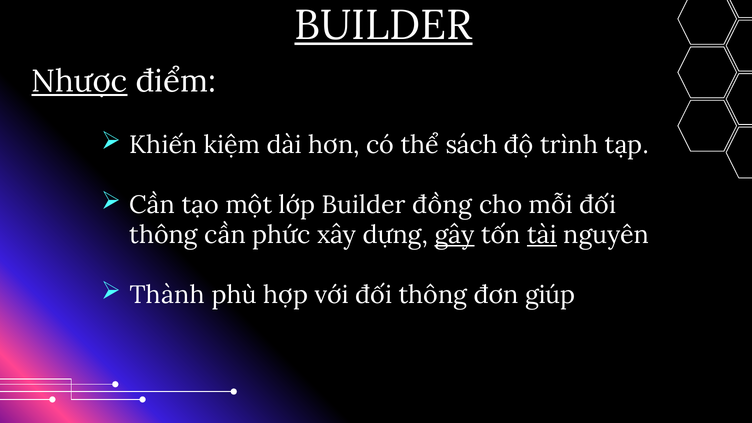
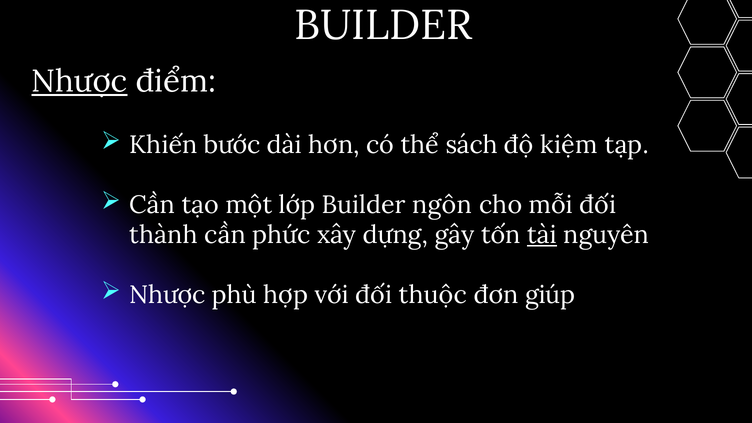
BUILDER underline: present -> none (383, 26)
kiệm: kiệm -> bước (232, 145)
trình: trình -> kiệm (569, 145)
đồng: đồng -> ngôn (442, 205)
thông: thông -> thành (164, 235)
gây underline: present -> none (455, 235)
Thành: Thành -> Nhược (167, 295)
với đối thông: thông -> thuộc (433, 295)
